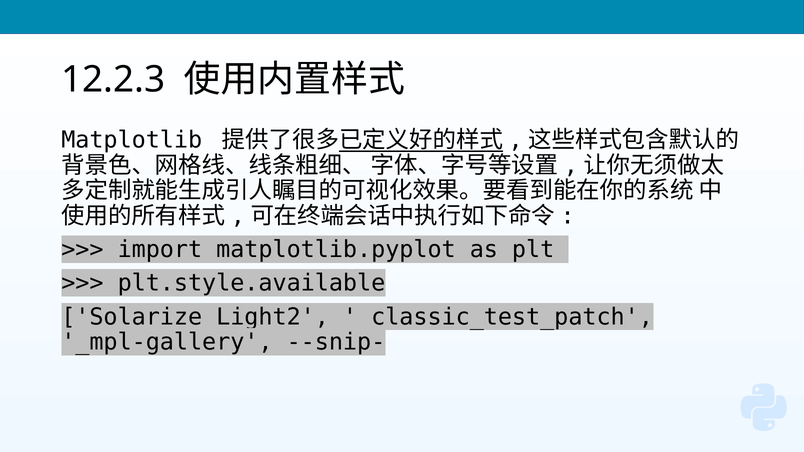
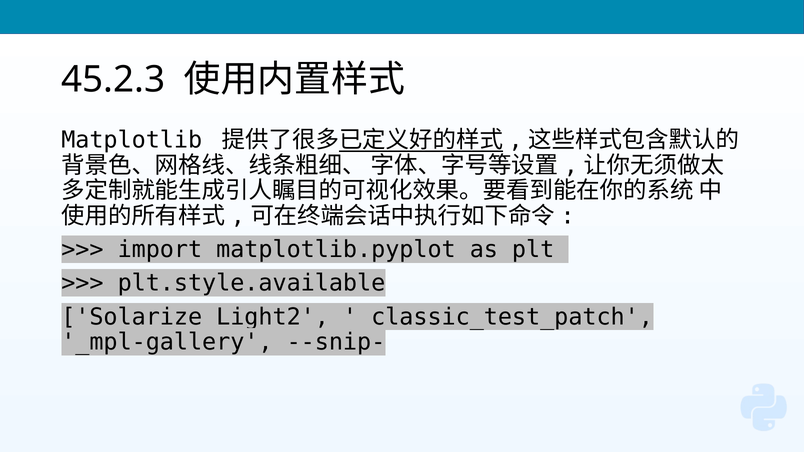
12.2.3: 12.2.3 -> 45.2.3 (113, 80)
